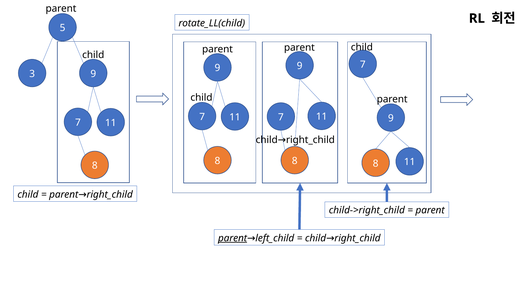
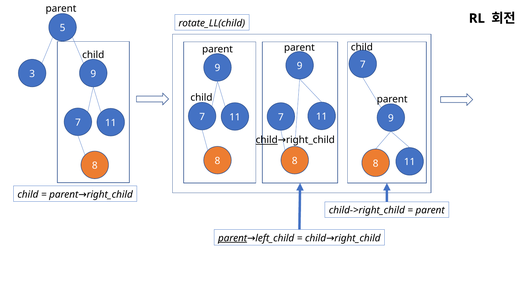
child underline: none -> present (267, 140)
